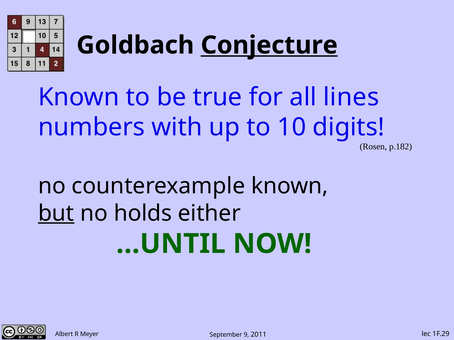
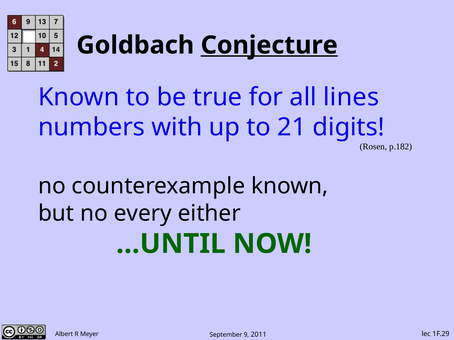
10: 10 -> 21 (292, 127)
but underline: present -> none (56, 214)
holds: holds -> every (143, 214)
